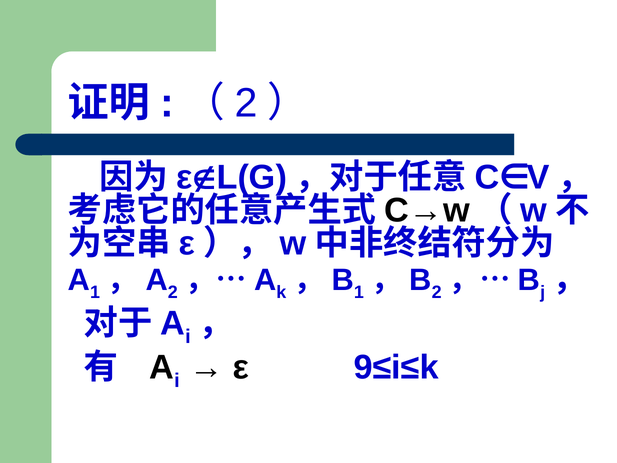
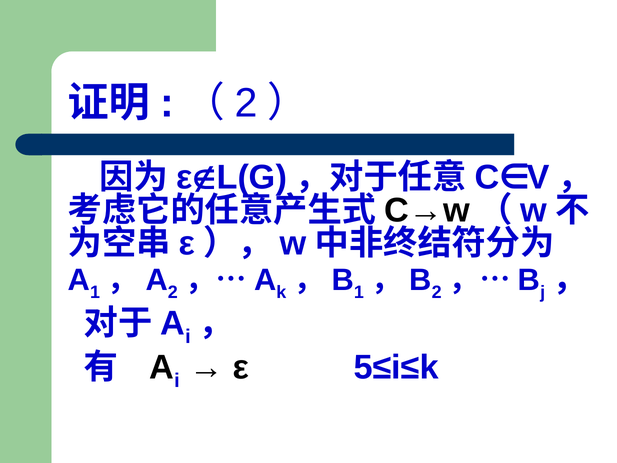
9≤i≤k: 9≤i≤k -> 5≤i≤k (396, 367)
